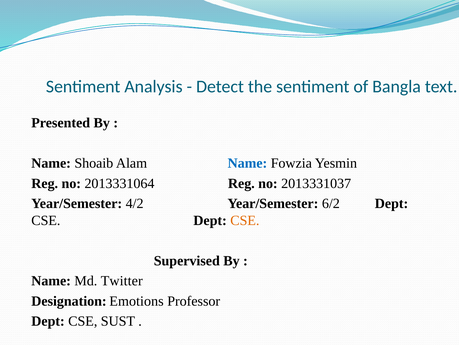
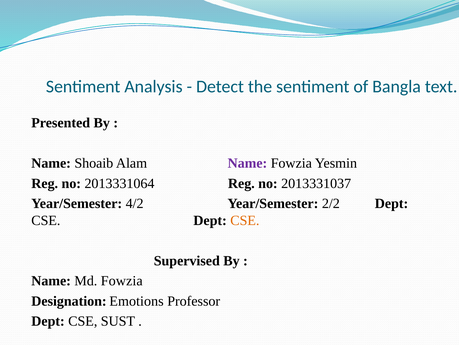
Name colour: blue -> purple (247, 163)
6/2: 6/2 -> 2/2 (331, 203)
Md Twitter: Twitter -> Fowzia (122, 280)
